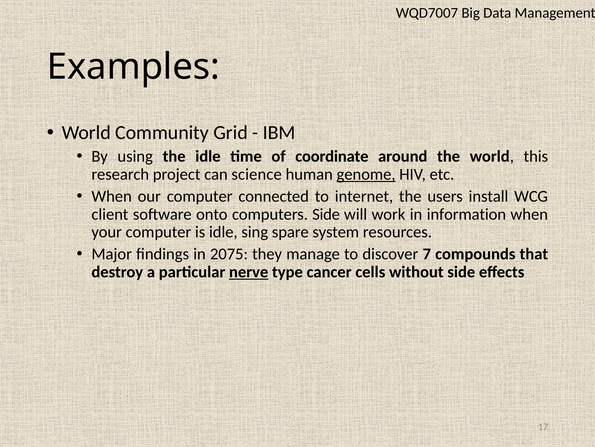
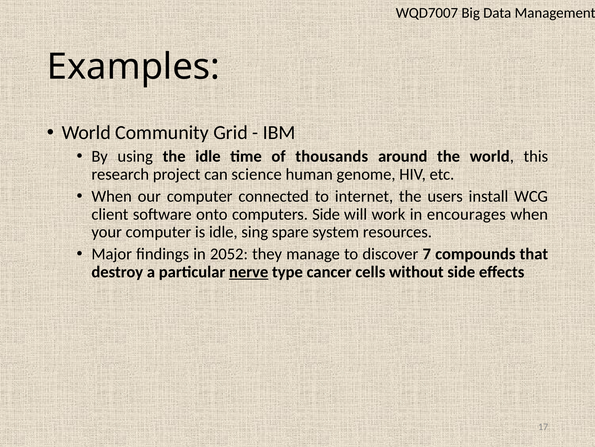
coordinate: coordinate -> thousands (332, 156)
genome underline: present -> none (366, 174)
information: information -> encourages (466, 214)
2075: 2075 -> 2052 (229, 254)
